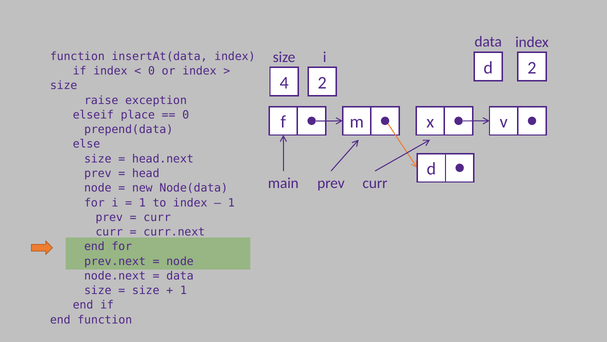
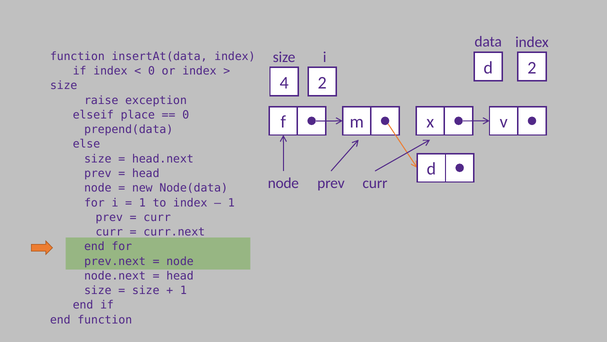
main: main -> node (283, 183)
data: data -> head (180, 275)
